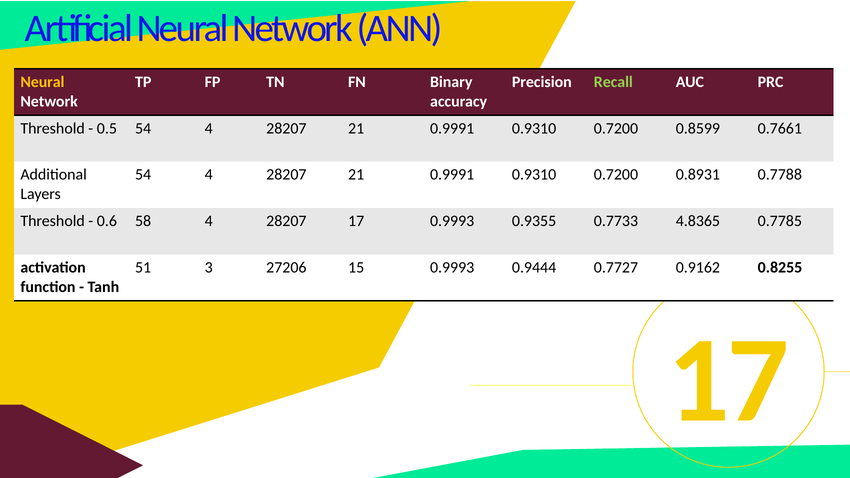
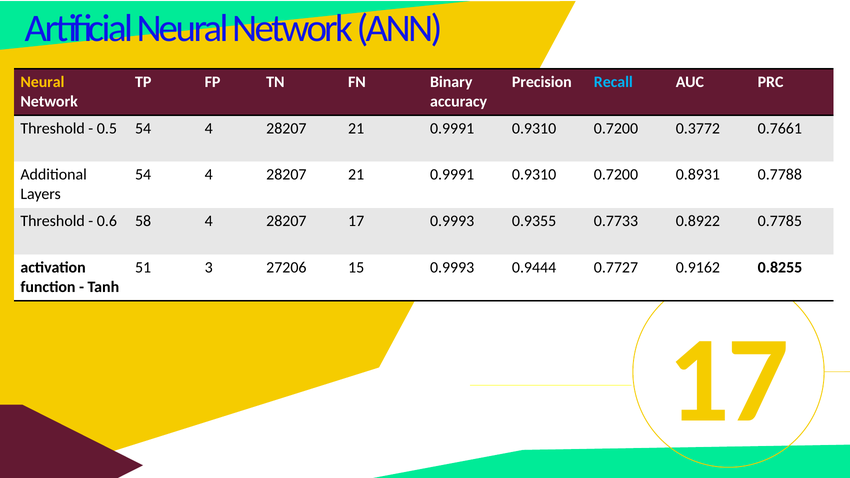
Recall colour: light green -> light blue (613, 82)
0.8599: 0.8599 -> 0.3772 (698, 128)
4.8365: 4.8365 -> 0.8922 (698, 221)
